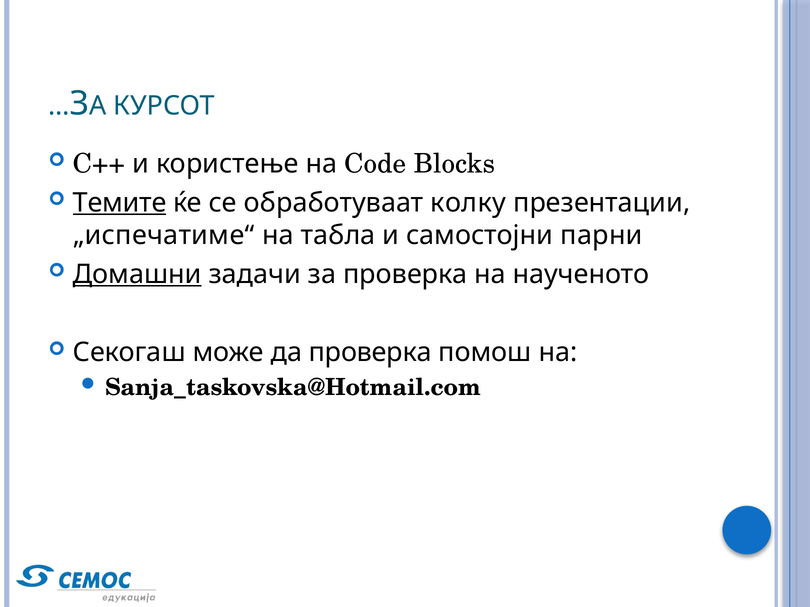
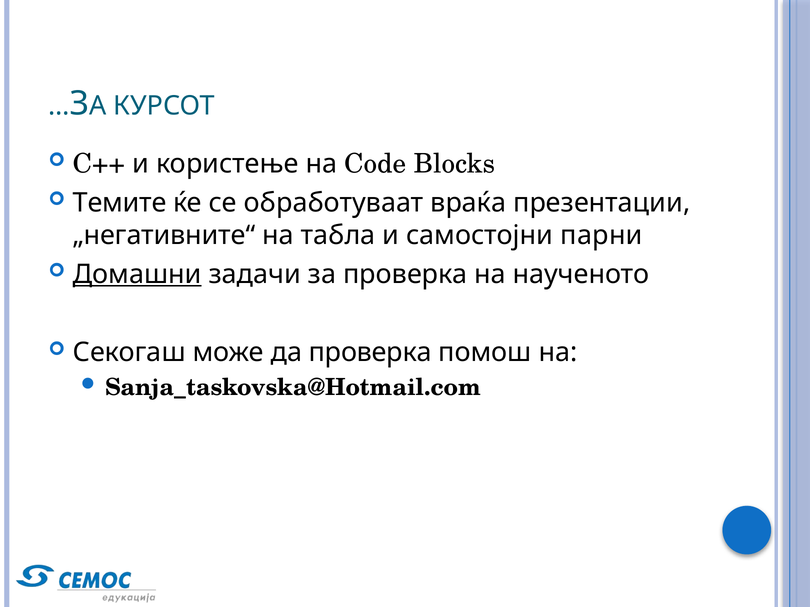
Темите underline: present -> none (120, 203)
колку: колку -> враќа (468, 203)
„испечатиме“: „испечатиме“ -> „негативните“ (164, 235)
